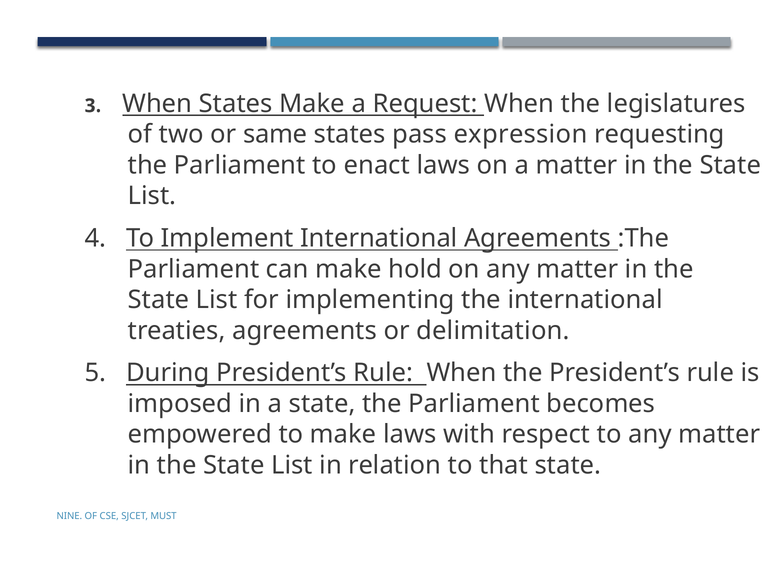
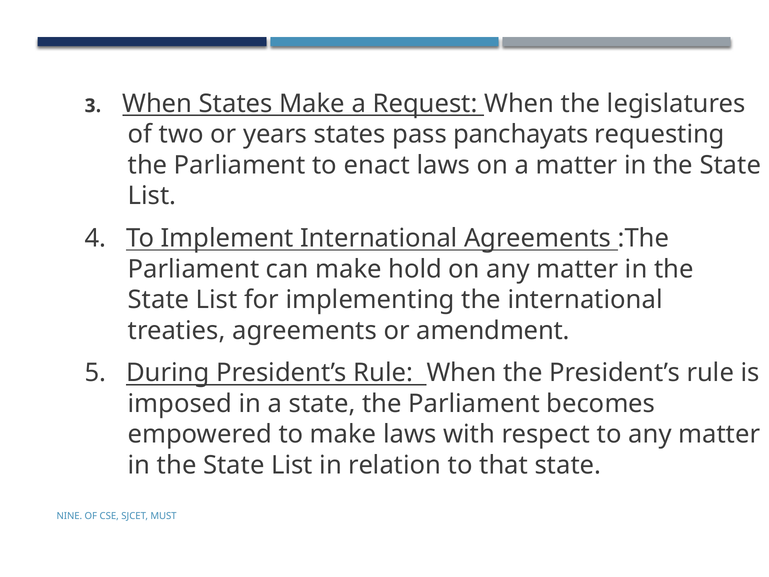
same: same -> years (275, 134)
expression: expression -> panchayats (521, 134)
delimitation: delimitation -> amendment (493, 331)
